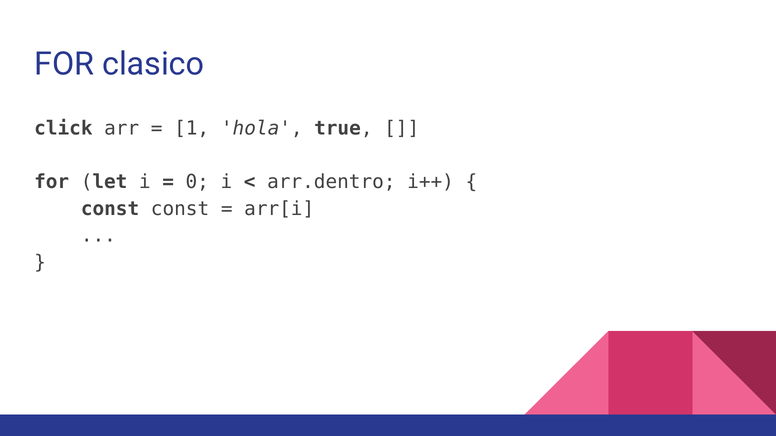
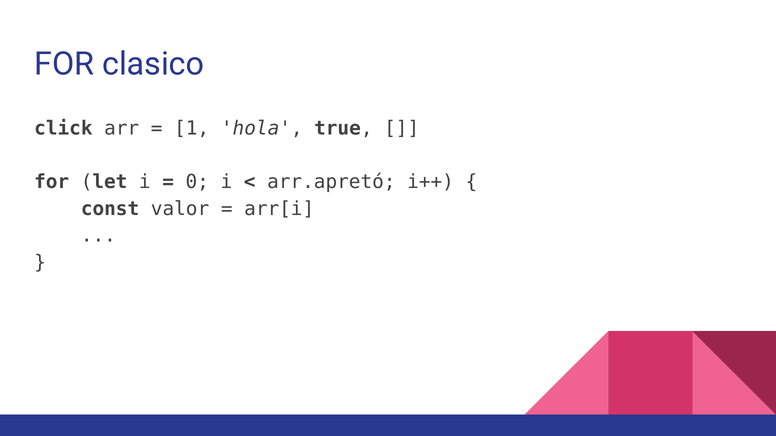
arr.dentro: arr.dentro -> arr.apretó (331, 182)
const const: const -> valor (180, 209)
